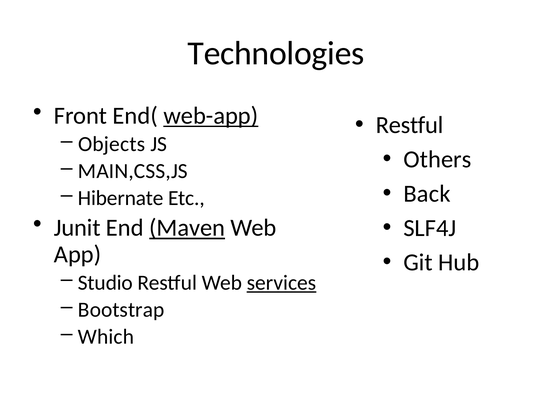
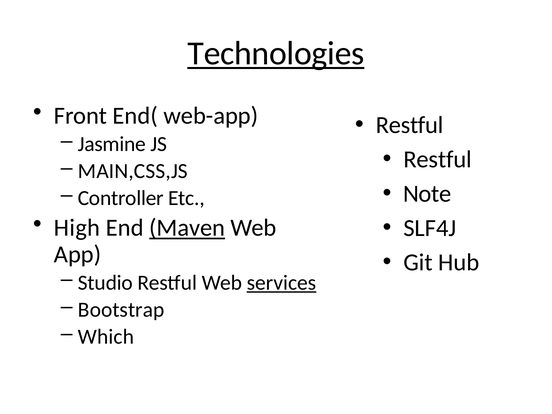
Technologies underline: none -> present (276, 53)
web-app underline: present -> none (211, 116)
Objects: Objects -> Jasmine (112, 144)
Others: Others -> Restful (438, 159)
Back: Back -> Note (427, 194)
Hibernate: Hibernate -> Controller (121, 198)
Junit: Junit -> High (77, 228)
